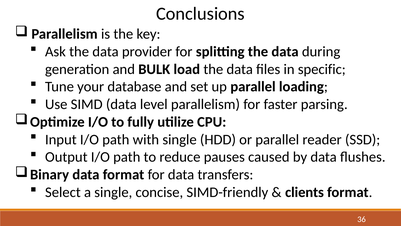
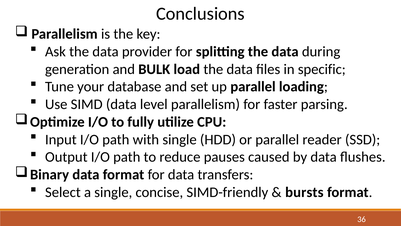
clients: clients -> bursts (304, 192)
